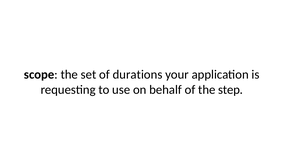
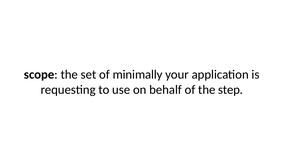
durations: durations -> minimally (138, 74)
